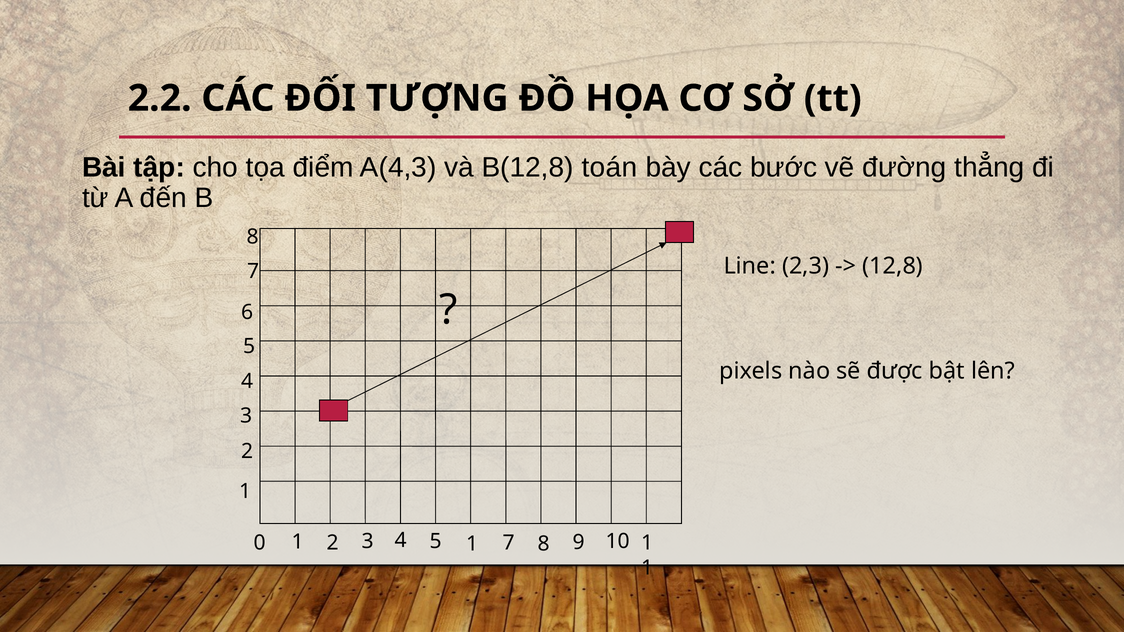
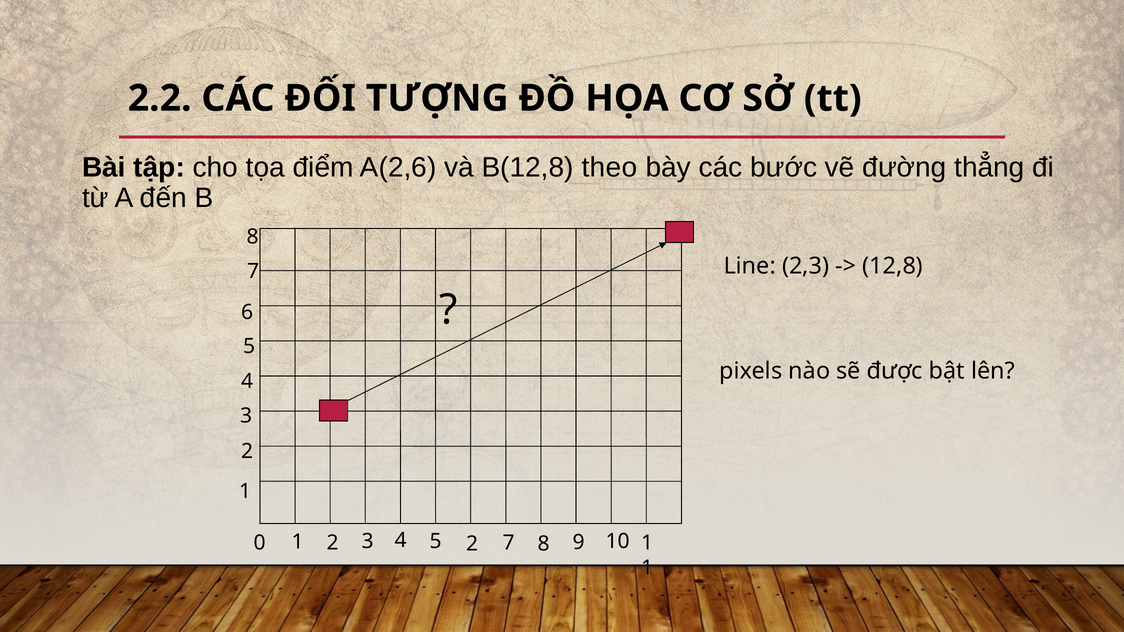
A(4,3: A(4,3 -> A(2,6 (398, 167)
toán: toán -> theo (610, 167)
5 1: 1 -> 2 (472, 544)
